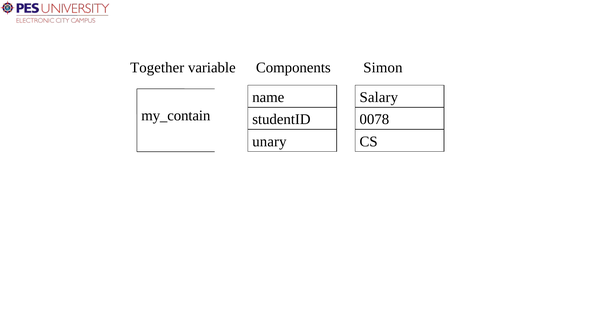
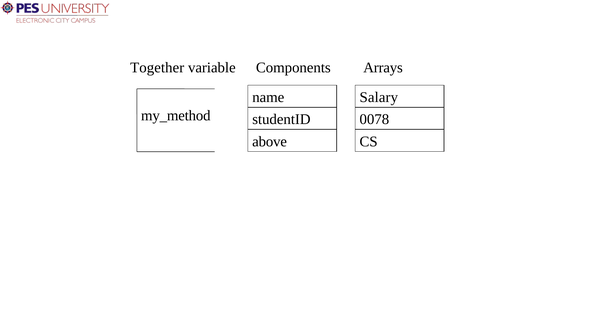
Simon: Simon -> Arrays (383, 68)
my_contain: my_contain -> my_method (176, 116)
unary: unary -> above (270, 142)
